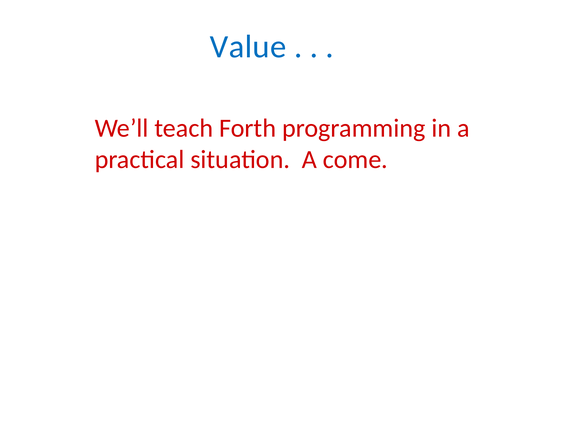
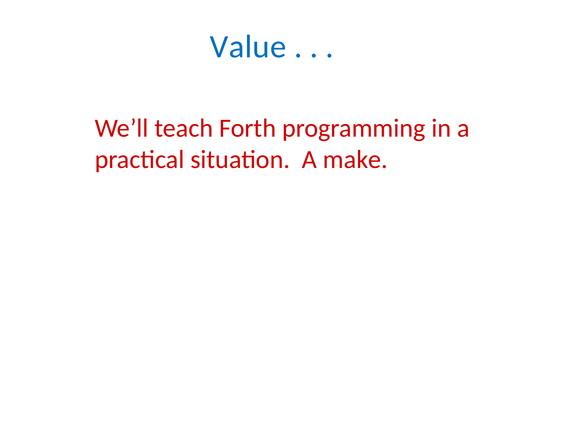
come: come -> make (355, 159)
